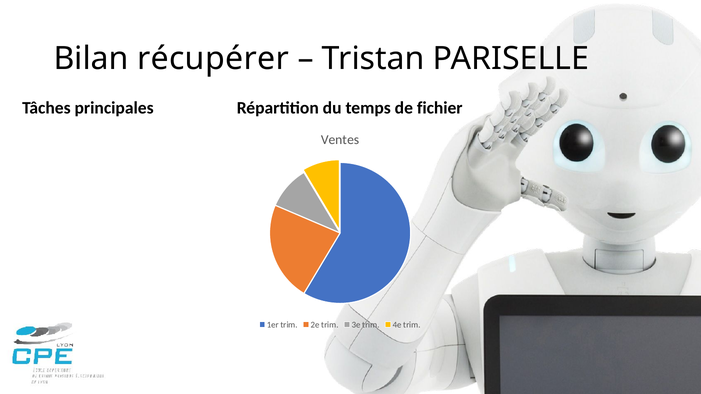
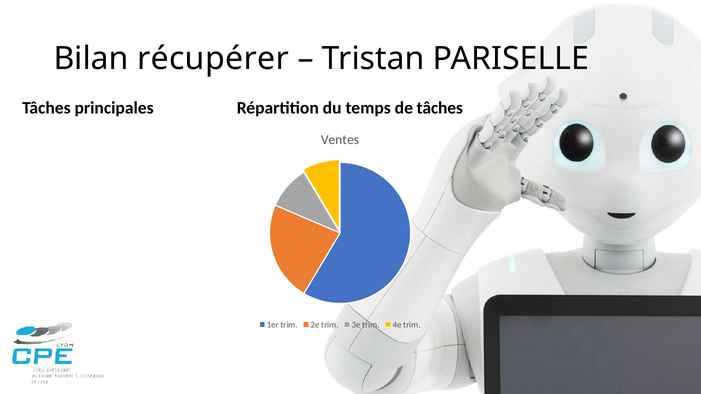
de fichier: fichier -> tâches (440, 108)
